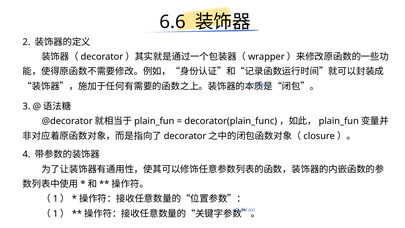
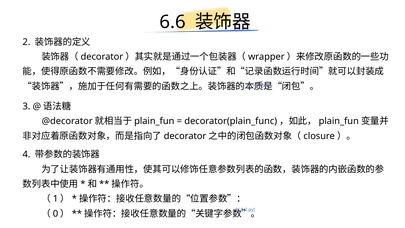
1: 1 -> 0 (55, 213)
